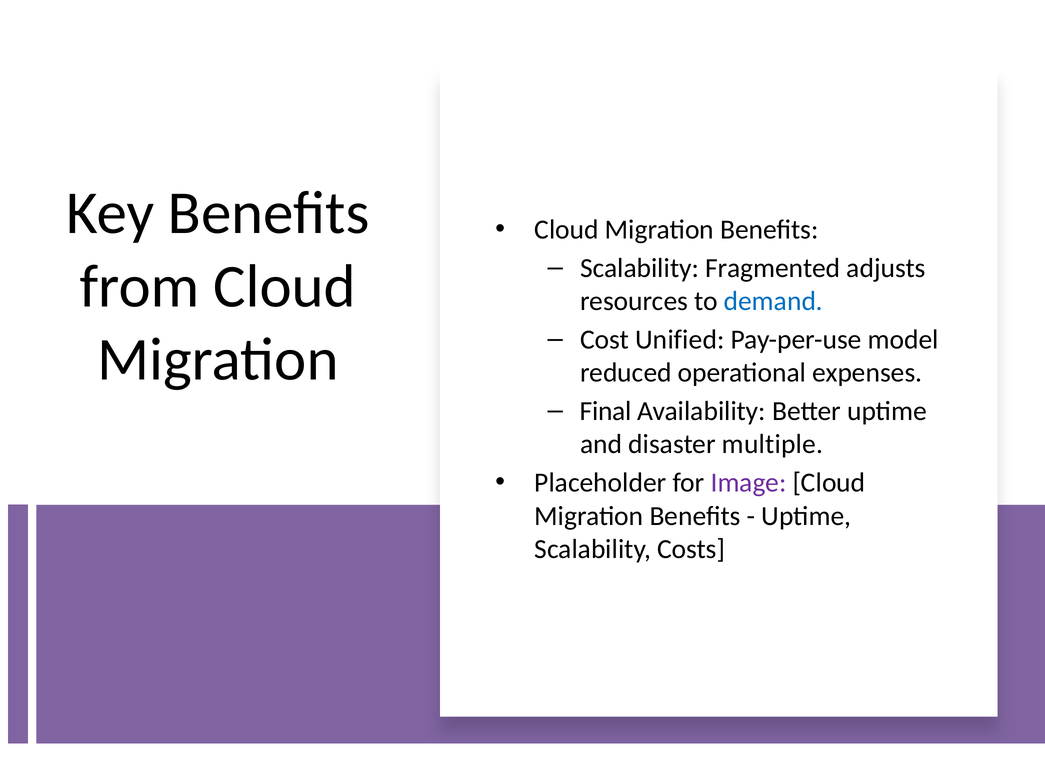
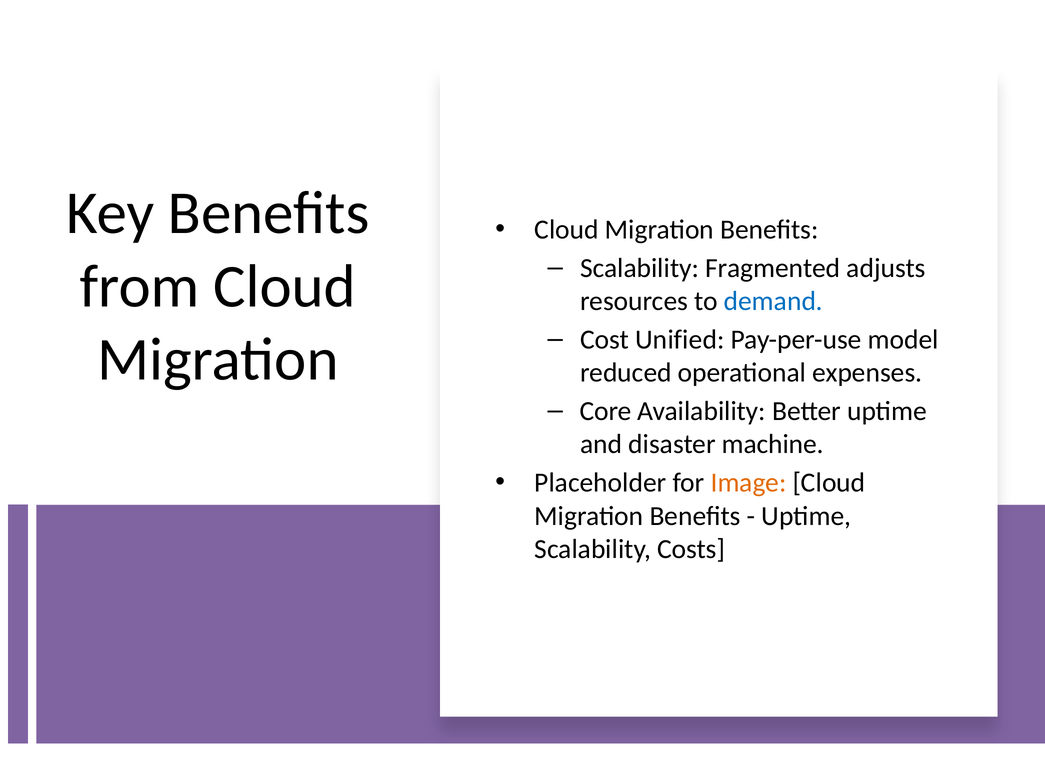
Final: Final -> Core (606, 411)
multiple: multiple -> machine (773, 444)
Image colour: purple -> orange (749, 483)
